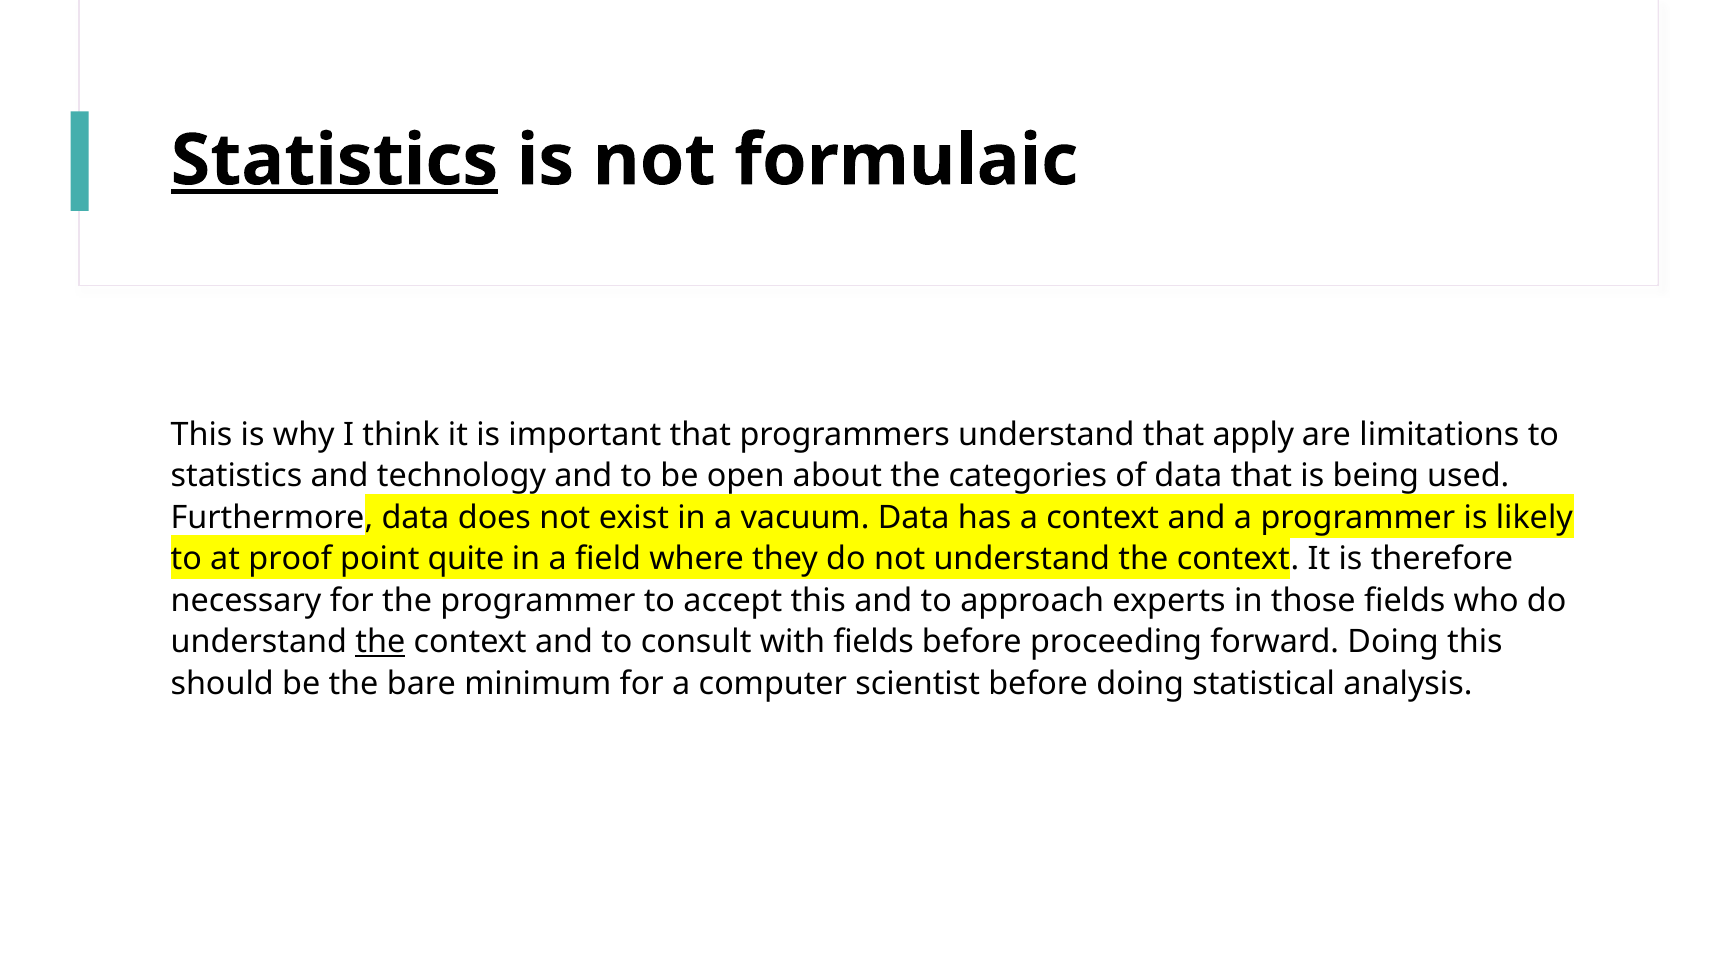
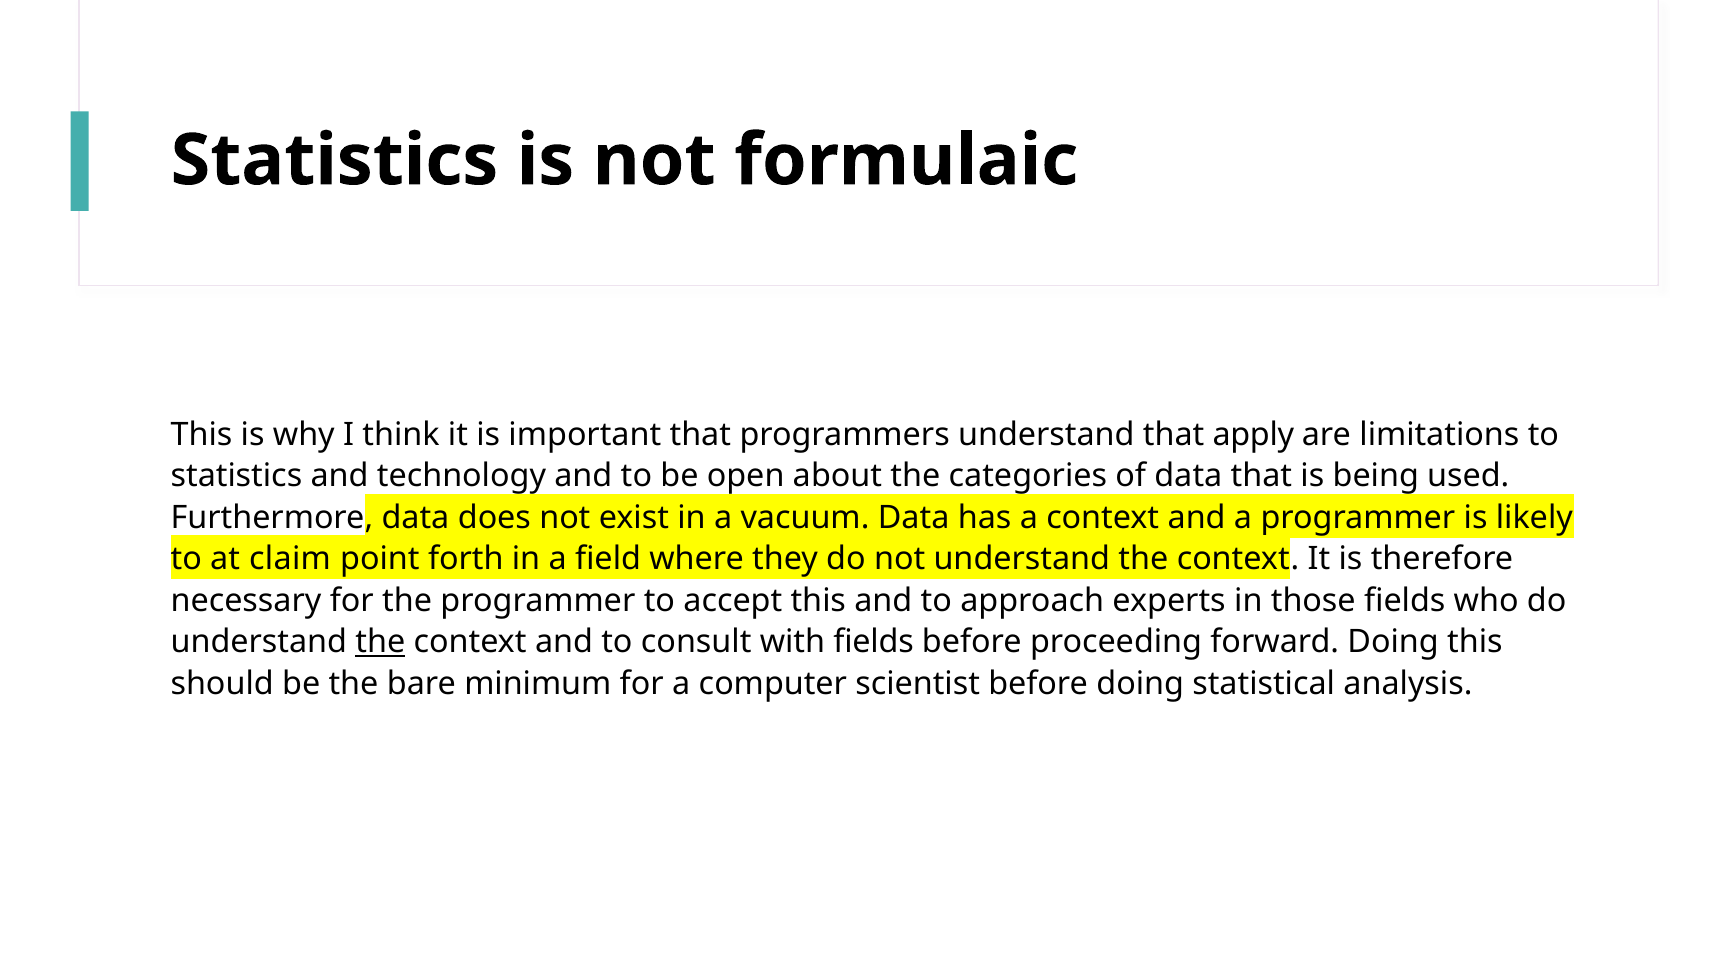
Statistics underline: present -> none (335, 161)
proof: proof -> claim (290, 559)
quite: quite -> forth (466, 559)
